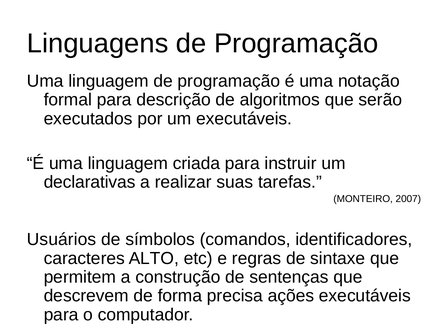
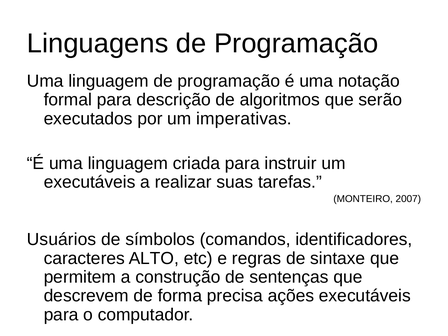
um executáveis: executáveis -> imperativas (244, 119)
declarativas: declarativas -> executáveis (90, 182)
